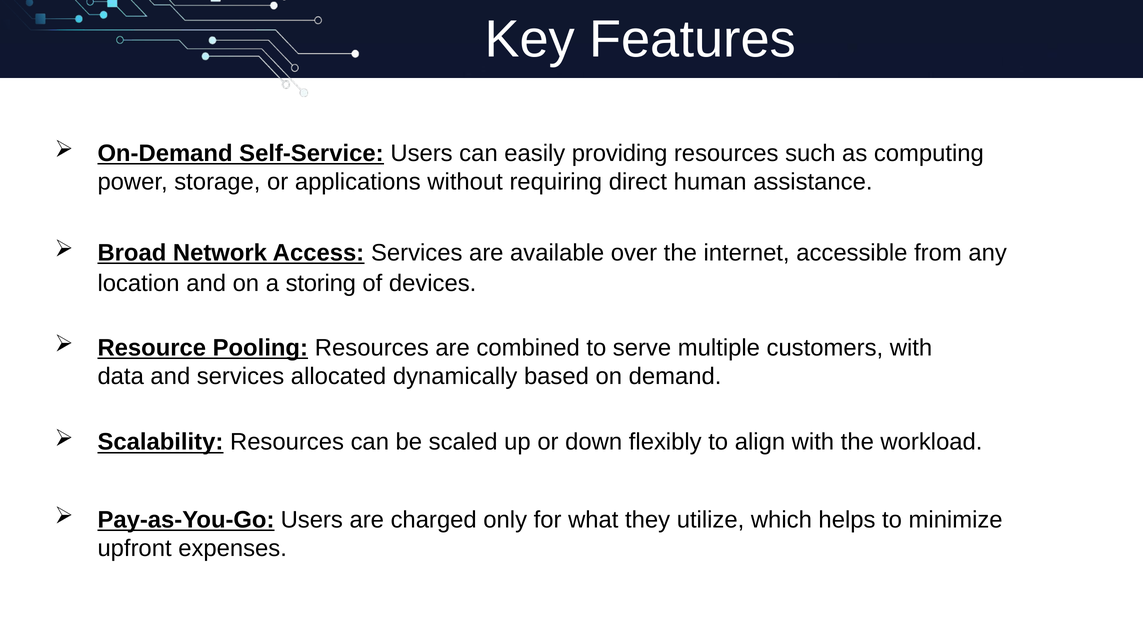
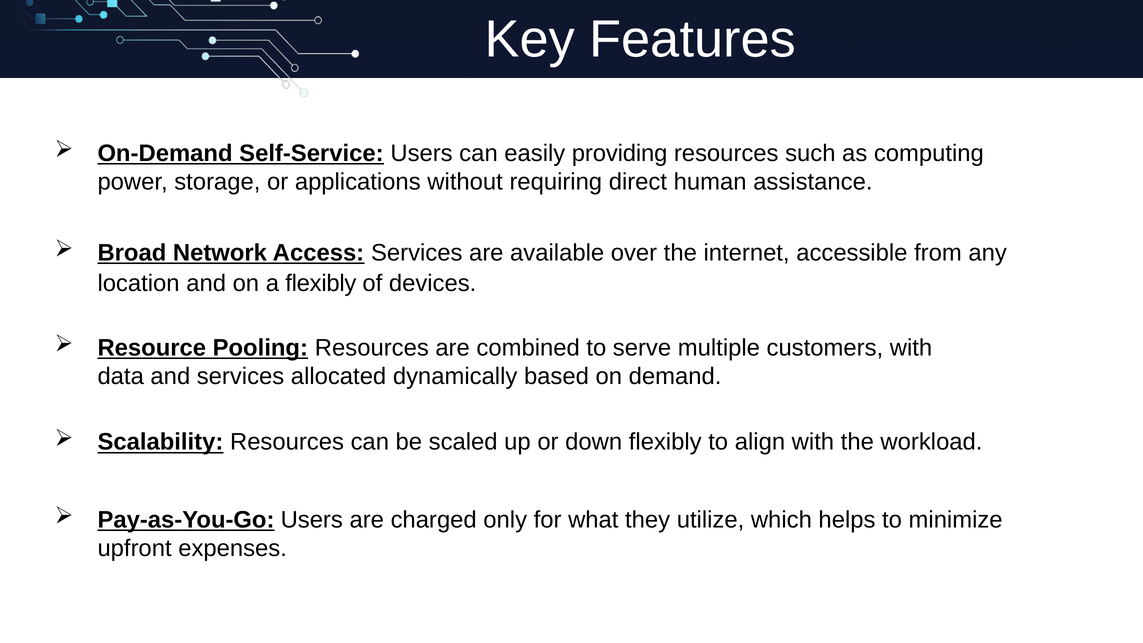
a storing: storing -> flexibly (321, 283)
